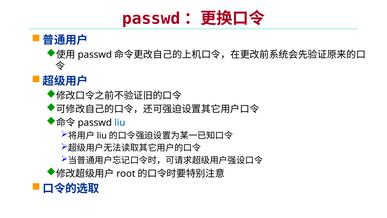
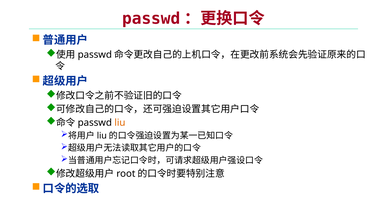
liu colour: blue -> orange (120, 123)
